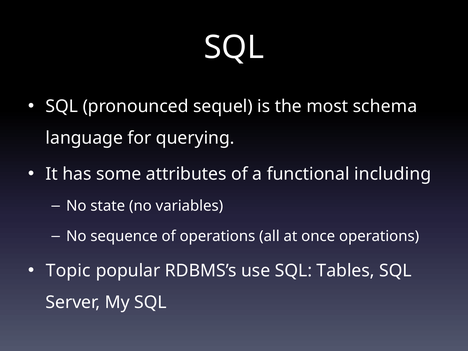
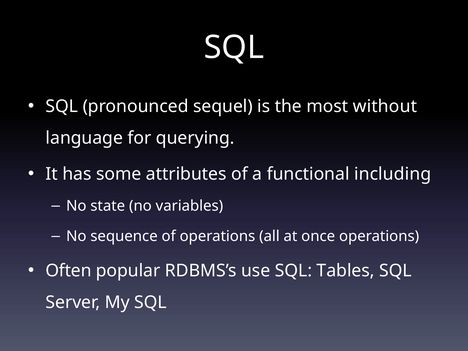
schema: schema -> without (385, 107)
Topic: Topic -> Often (69, 271)
